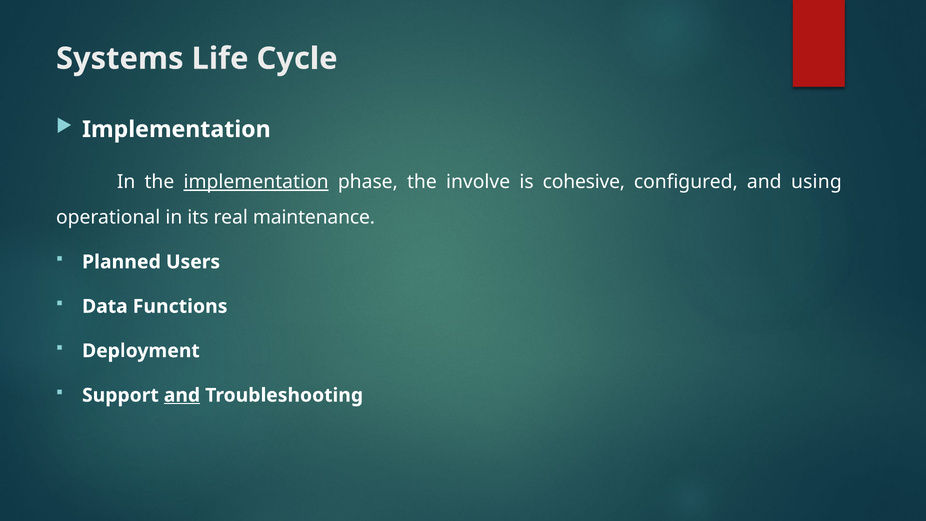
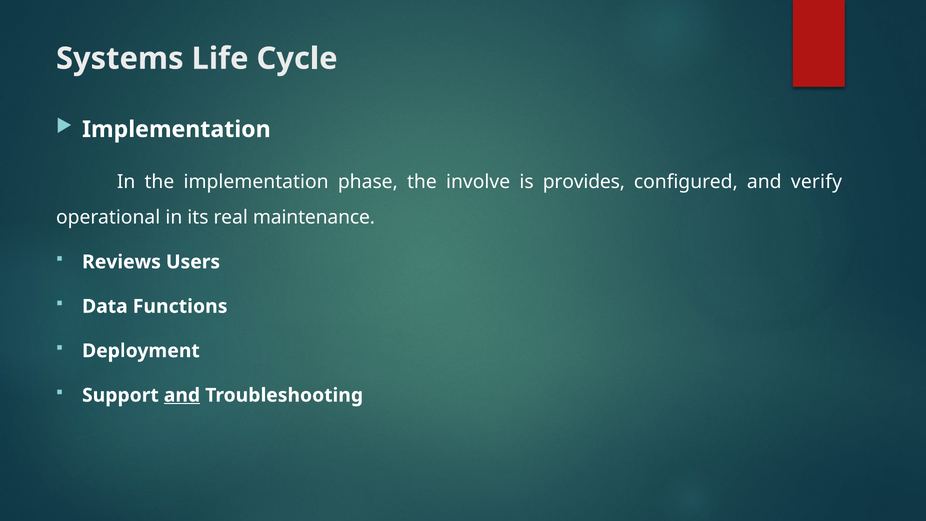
implementation underline: present -> none (256, 182)
cohesive: cohesive -> provides (584, 182)
using: using -> verify (816, 182)
Planned: Planned -> Reviews (121, 262)
